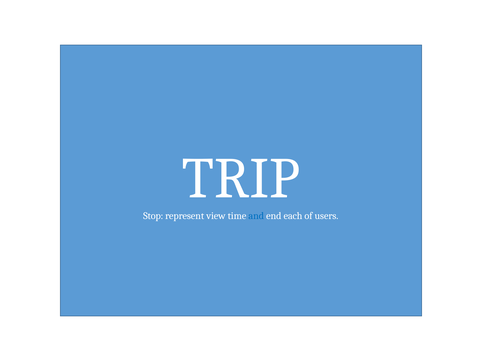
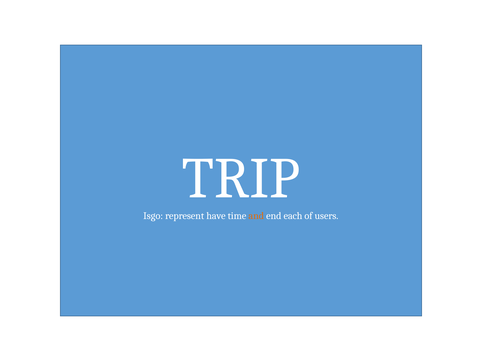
Stop: Stop -> Isgo (153, 216)
view: view -> have (216, 216)
and colour: blue -> orange (256, 216)
